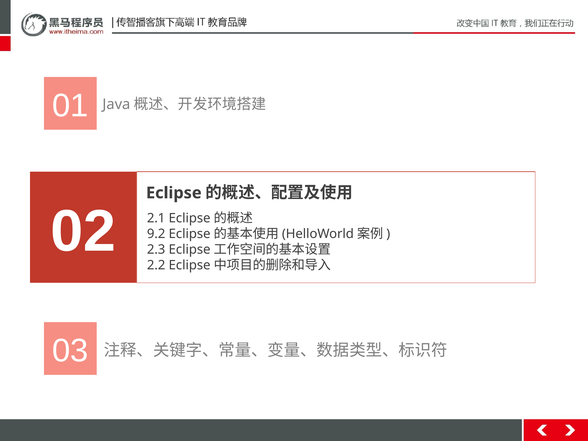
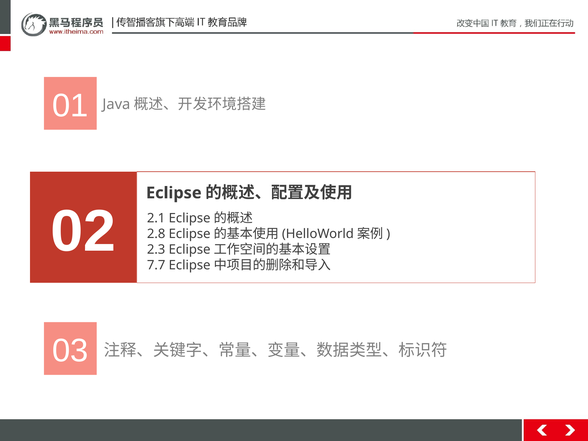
9.2: 9.2 -> 2.8 (156, 234)
2.2: 2.2 -> 7.7 (156, 265)
